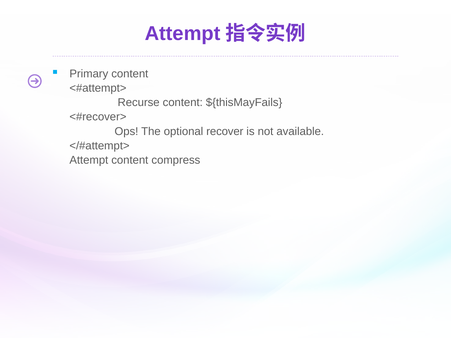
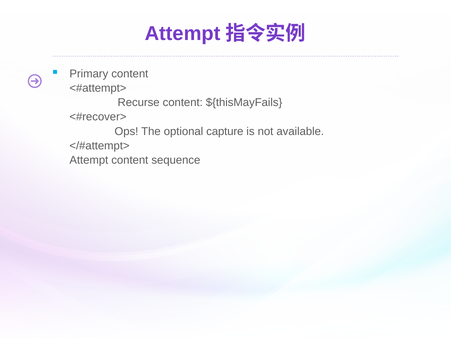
recover: recover -> capture (225, 131)
compress: compress -> sequence (176, 160)
